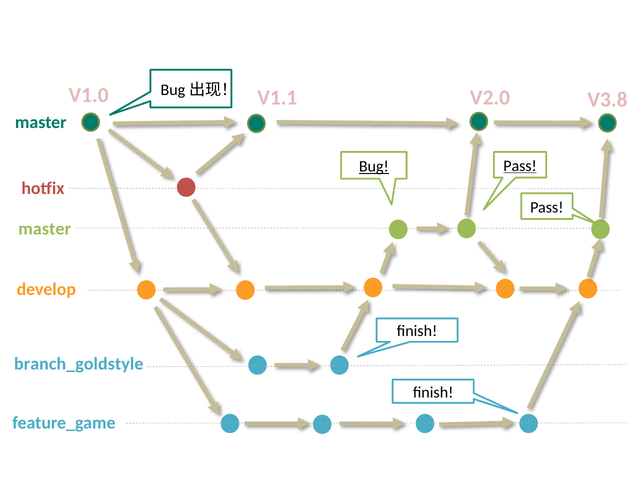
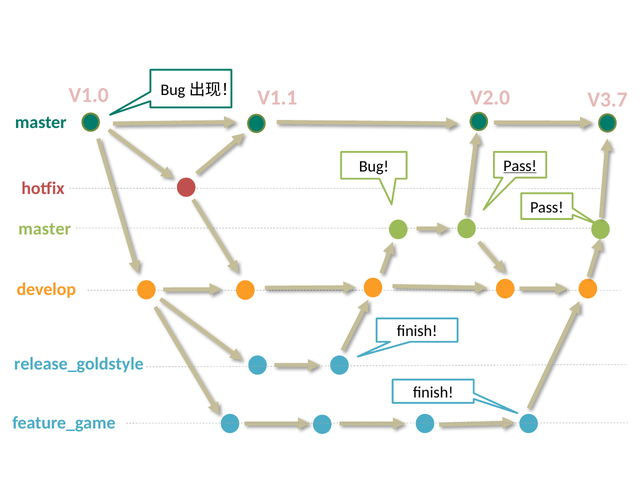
V3.8: V3.8 -> V3.7 (607, 100)
Bug underline: present -> none (374, 167)
branch_goldstyle: branch_goldstyle -> release_goldstyle (79, 364)
